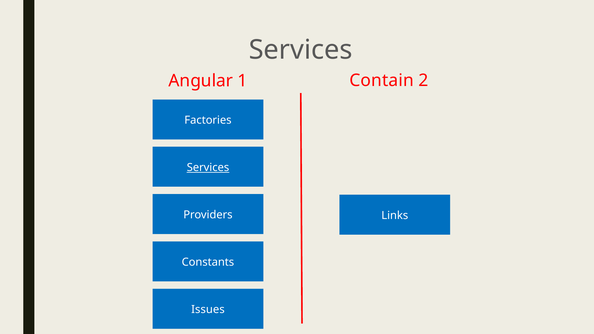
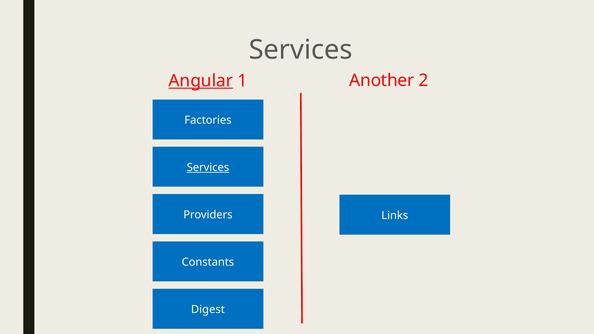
Angular underline: none -> present (201, 81)
Contain: Contain -> Another (382, 81)
Issues: Issues -> Digest (208, 310)
